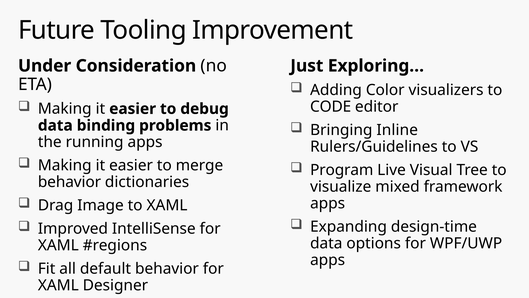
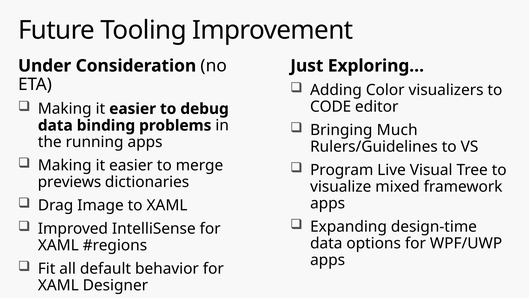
Inline: Inline -> Much (397, 130)
behavior: behavior -> previews (69, 182)
